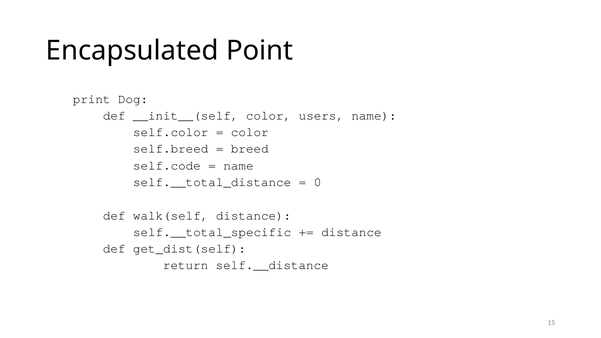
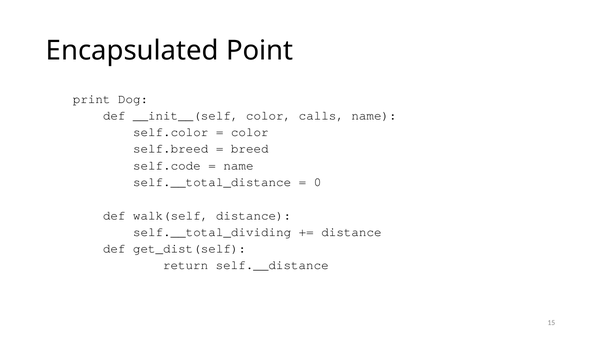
users: users -> calls (321, 116)
self.__total_specific: self.__total_specific -> self.__total_dividing (212, 232)
